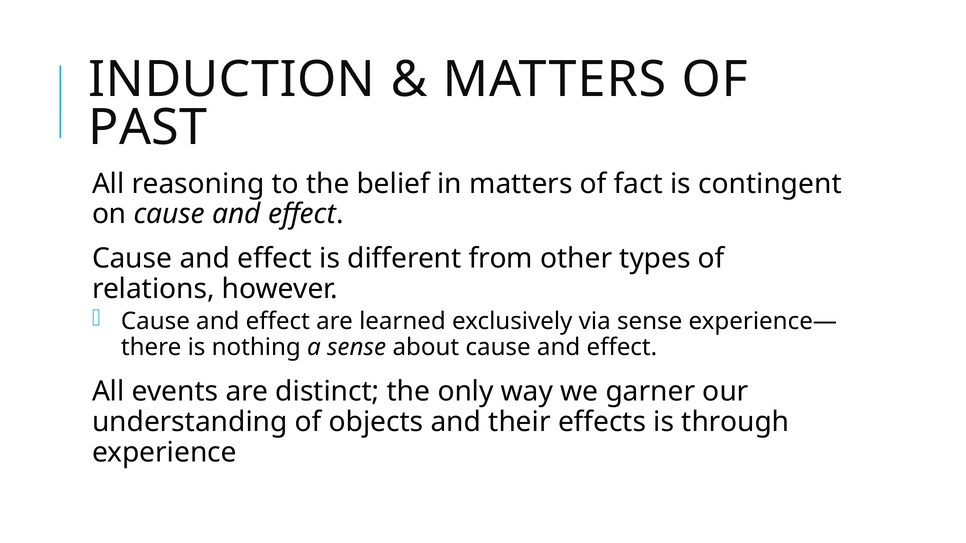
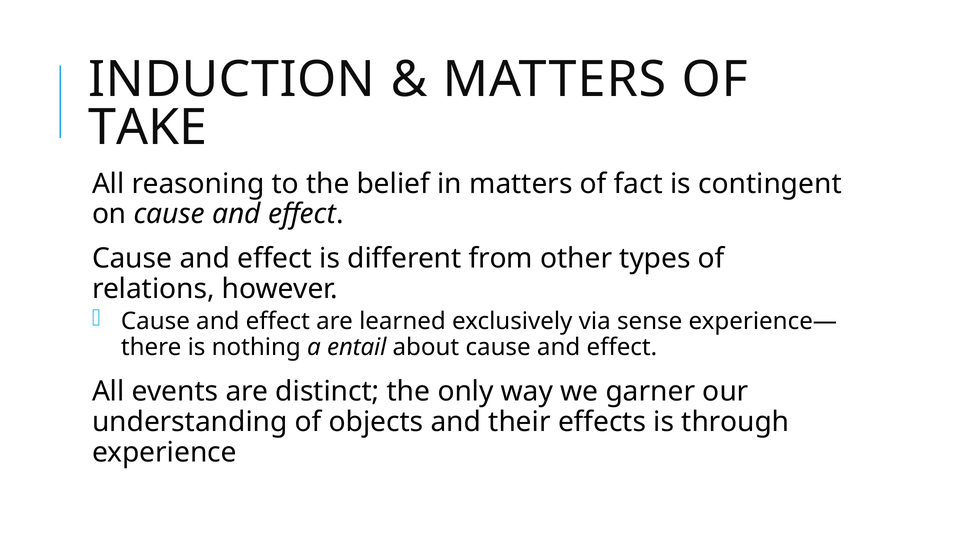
PAST: PAST -> TAKE (148, 128)
a sense: sense -> entail (357, 348)
